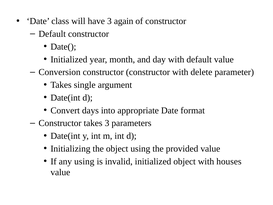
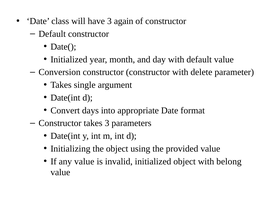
any using: using -> value (84, 161)
houses: houses -> belong (229, 161)
